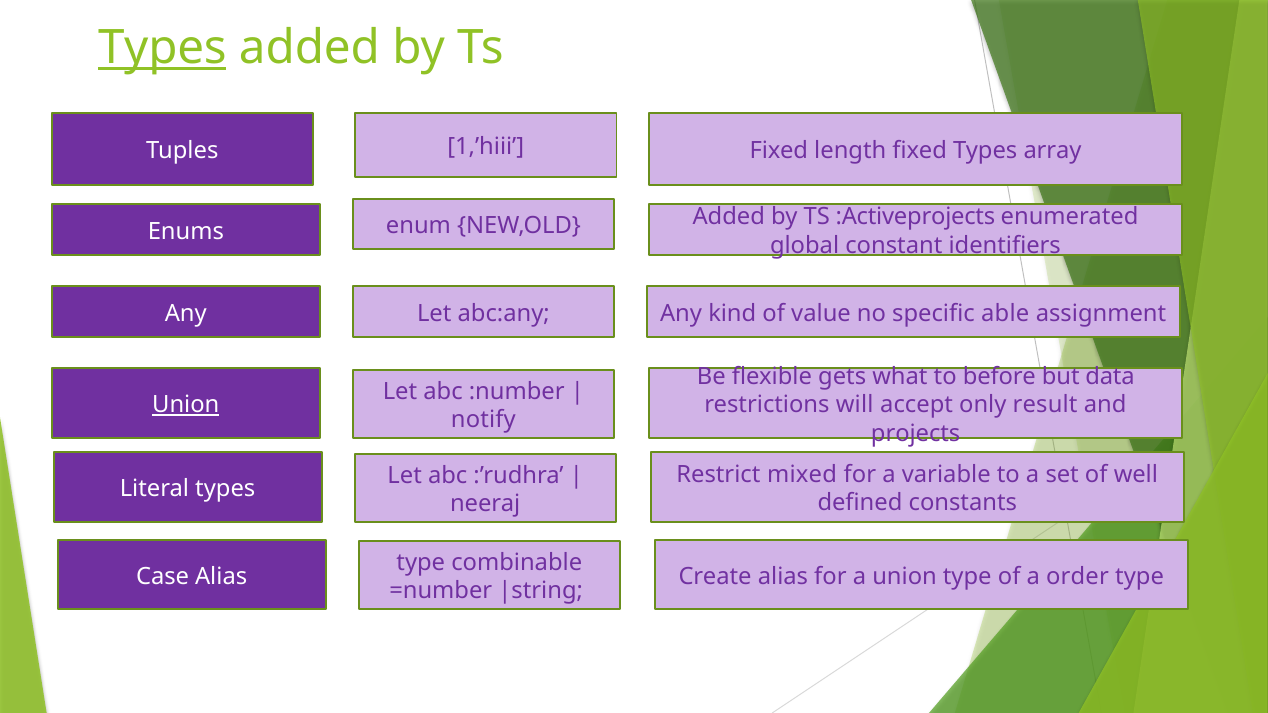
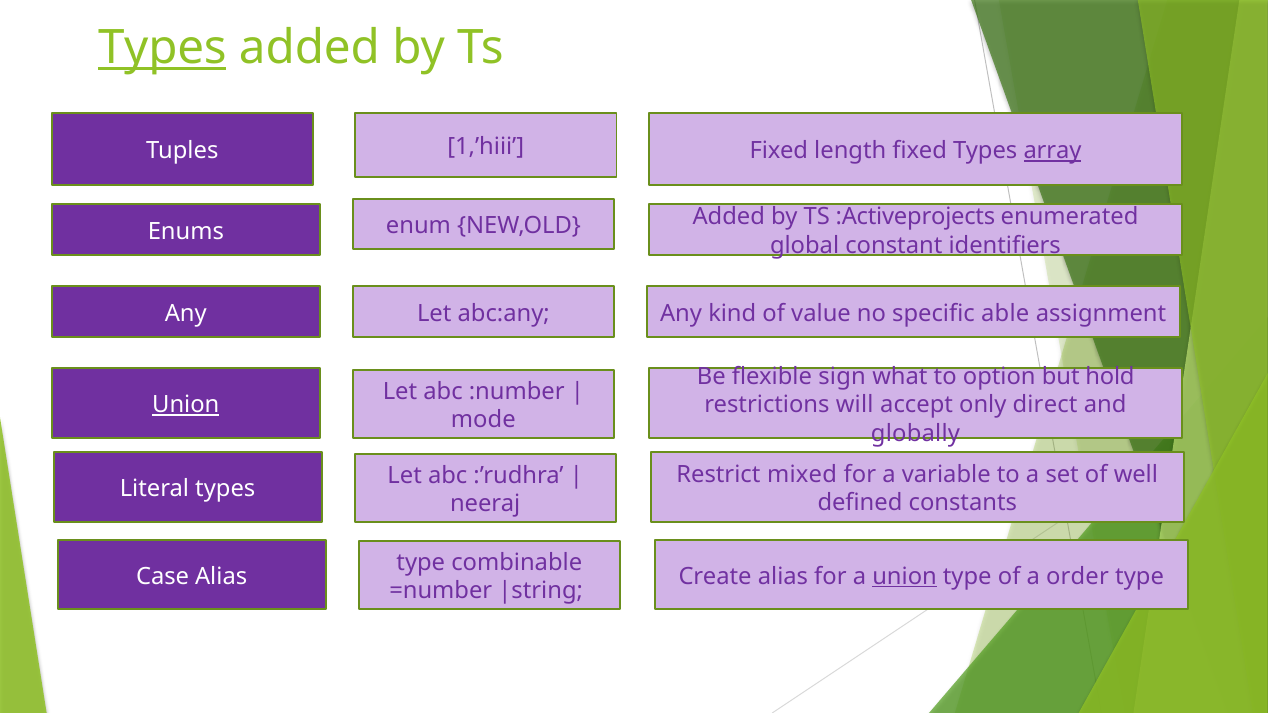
array underline: none -> present (1053, 151)
gets: gets -> sign (842, 376)
before: before -> option (999, 376)
data: data -> hold (1110, 376)
result: result -> direct (1045, 405)
notify: notify -> mode (483, 420)
projects: projects -> globally (915, 434)
union underline: none -> present (905, 576)
